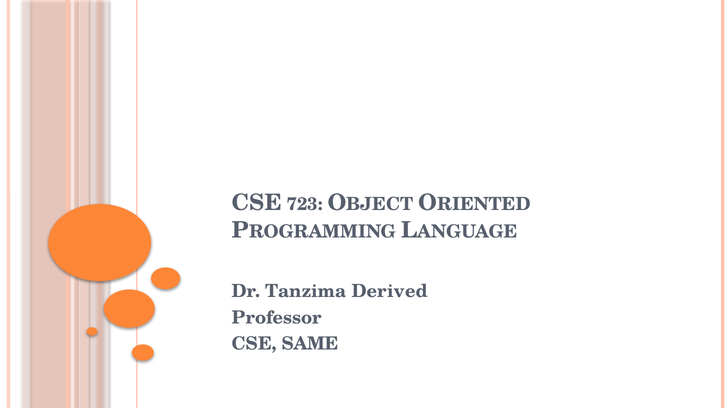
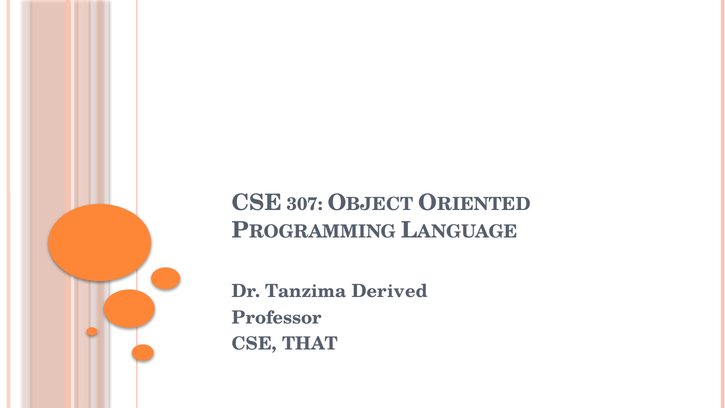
723: 723 -> 307 (305, 204)
SAME: SAME -> THAT (310, 344)
